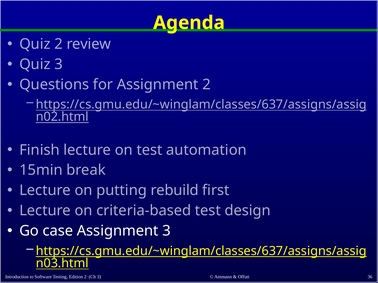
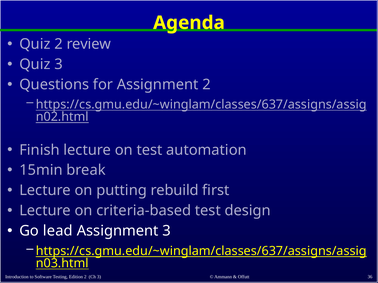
case: case -> lead (58, 231)
